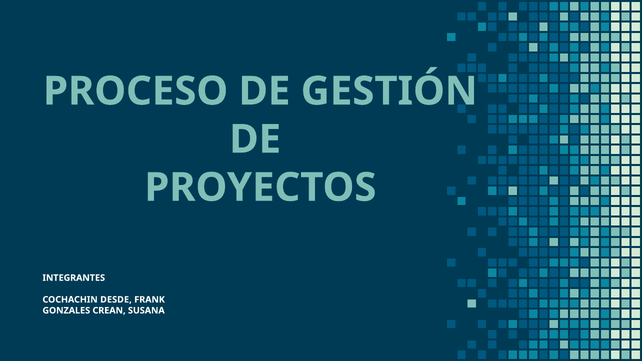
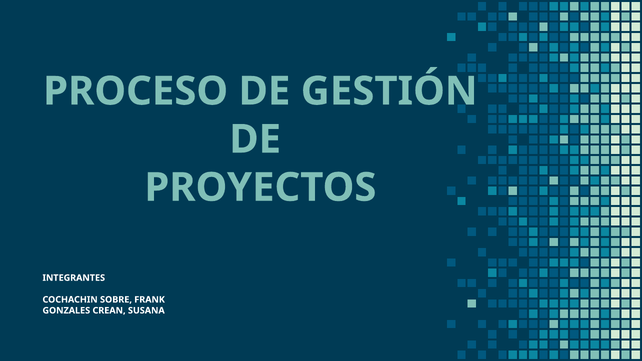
DESDE: DESDE -> SOBRE (116, 300)
